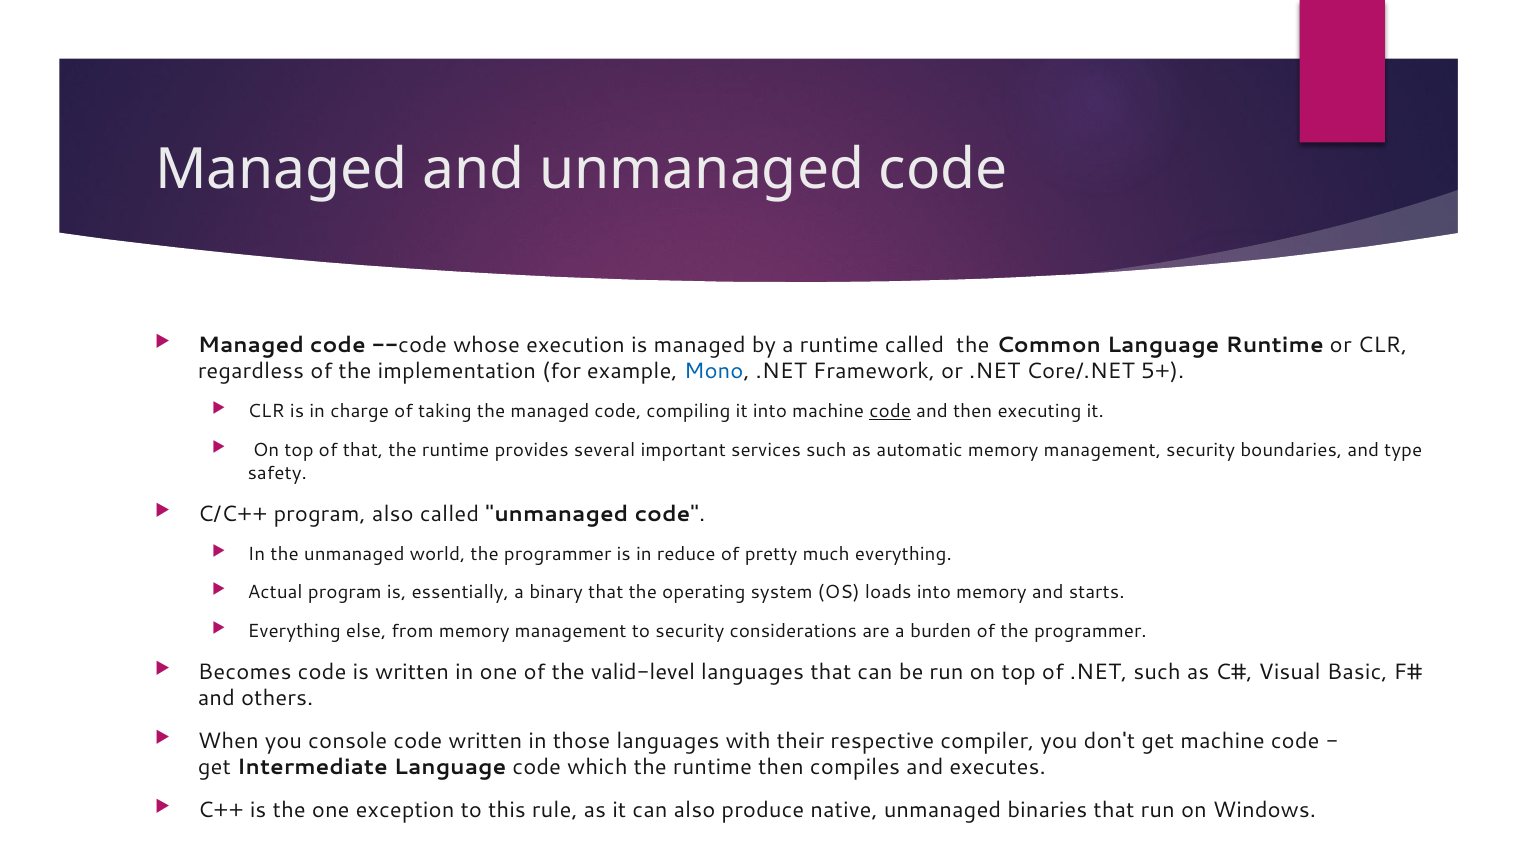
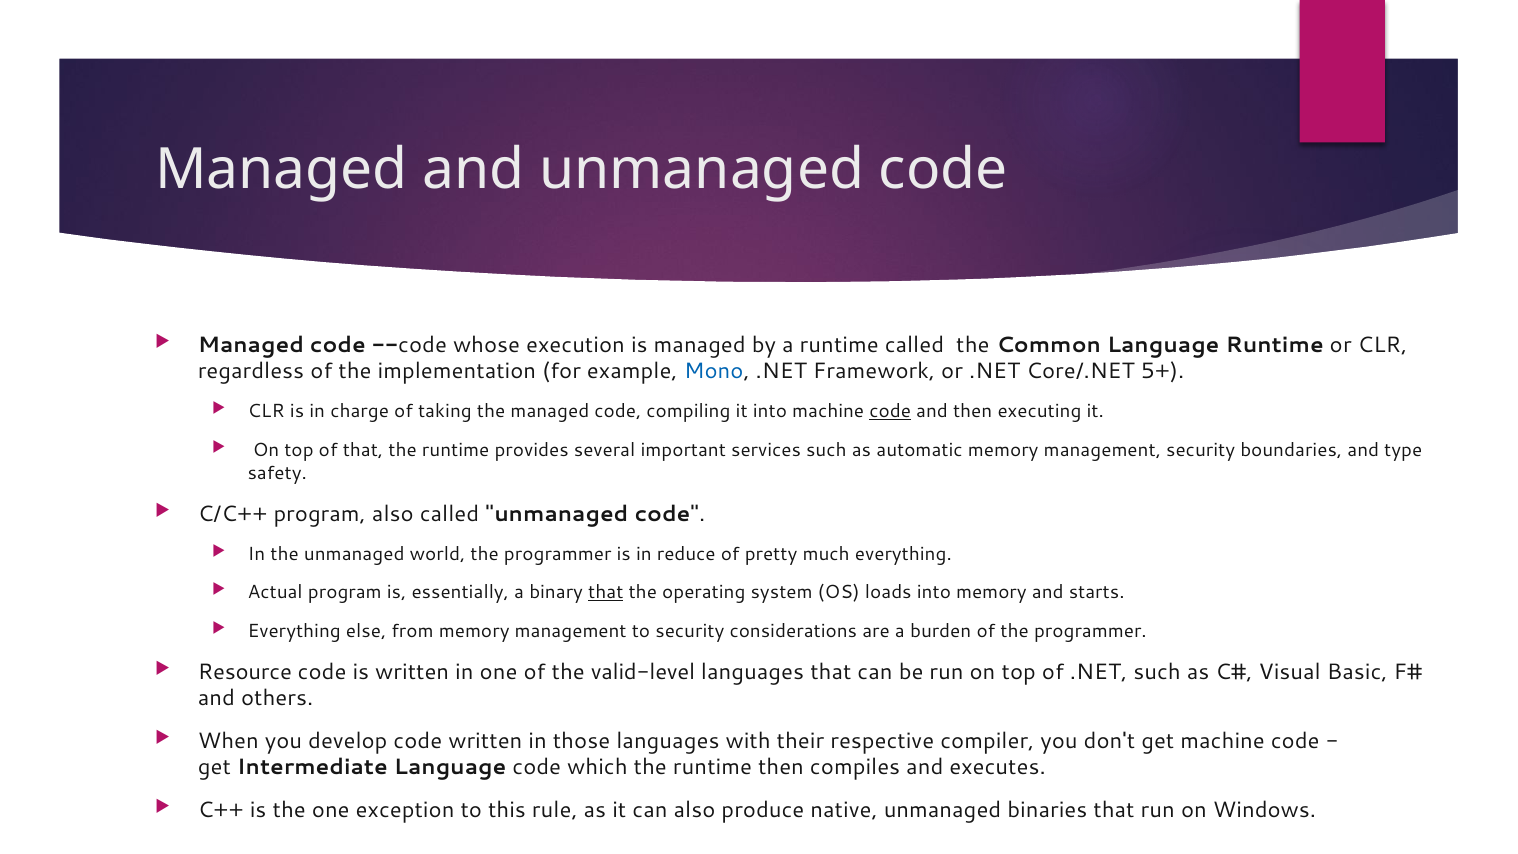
that underline: none -> present (606, 592)
Becomes: Becomes -> Resource (245, 672)
console: console -> develop (348, 741)
